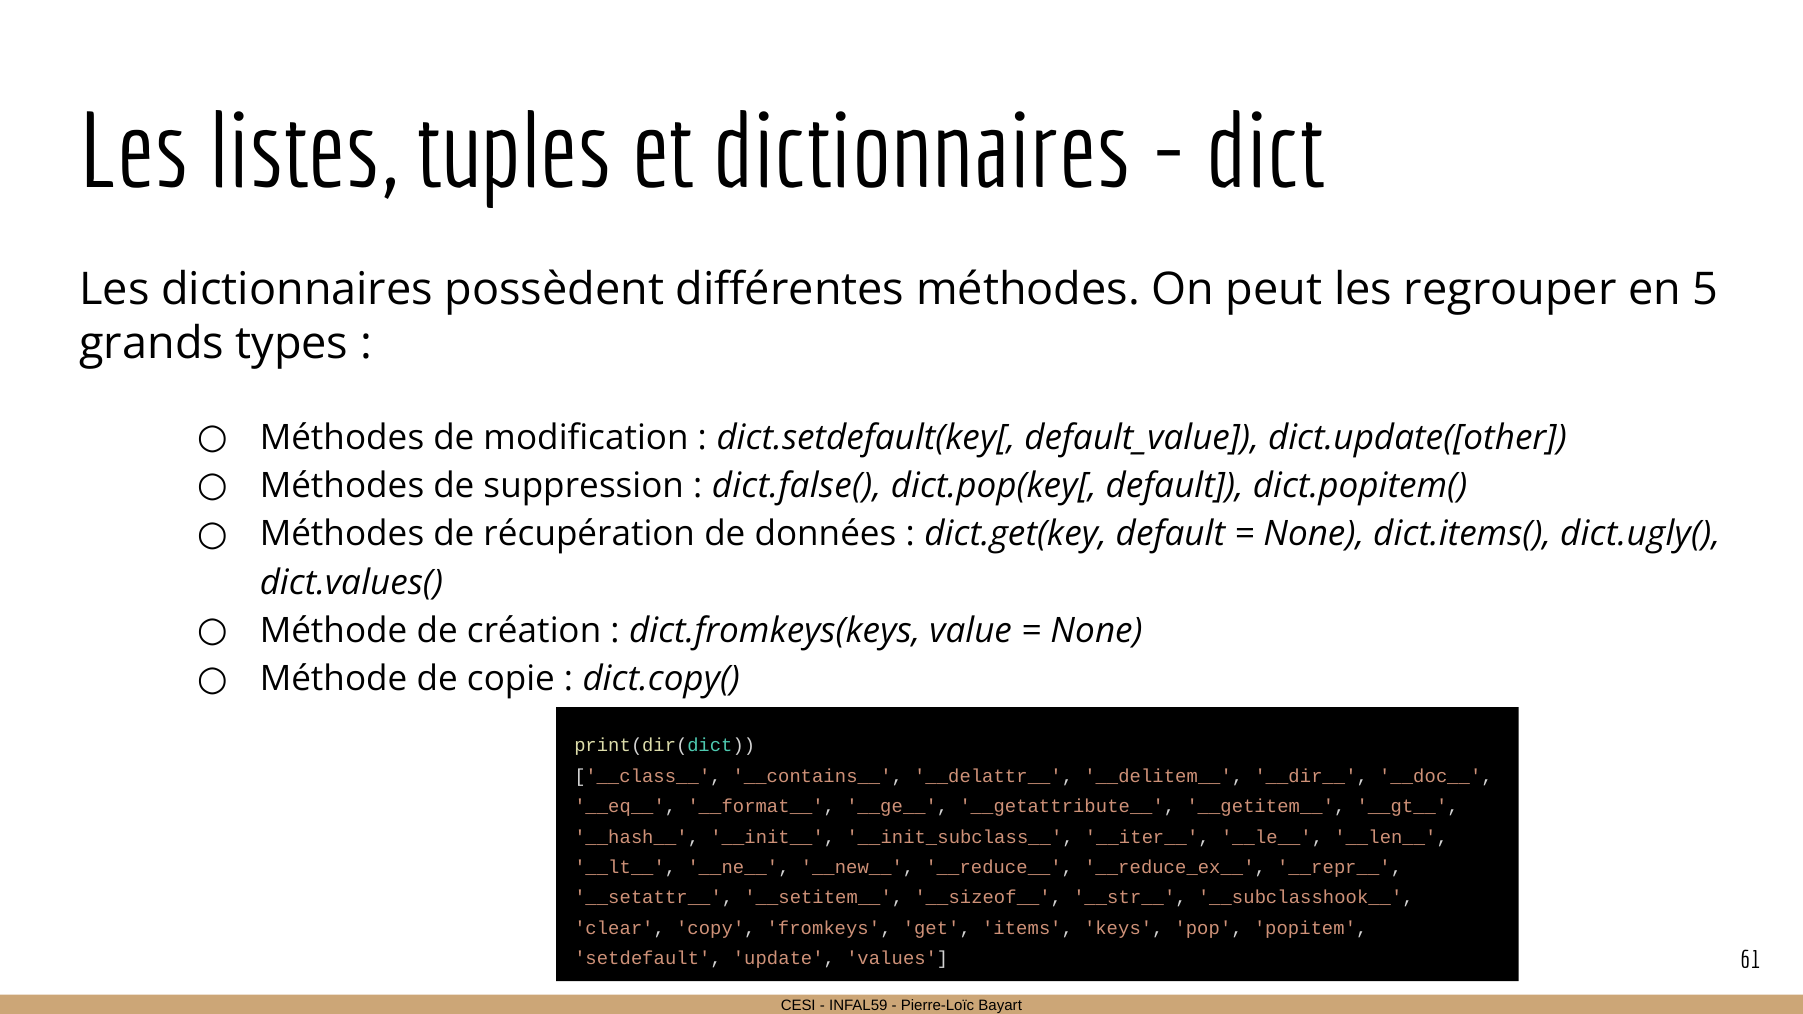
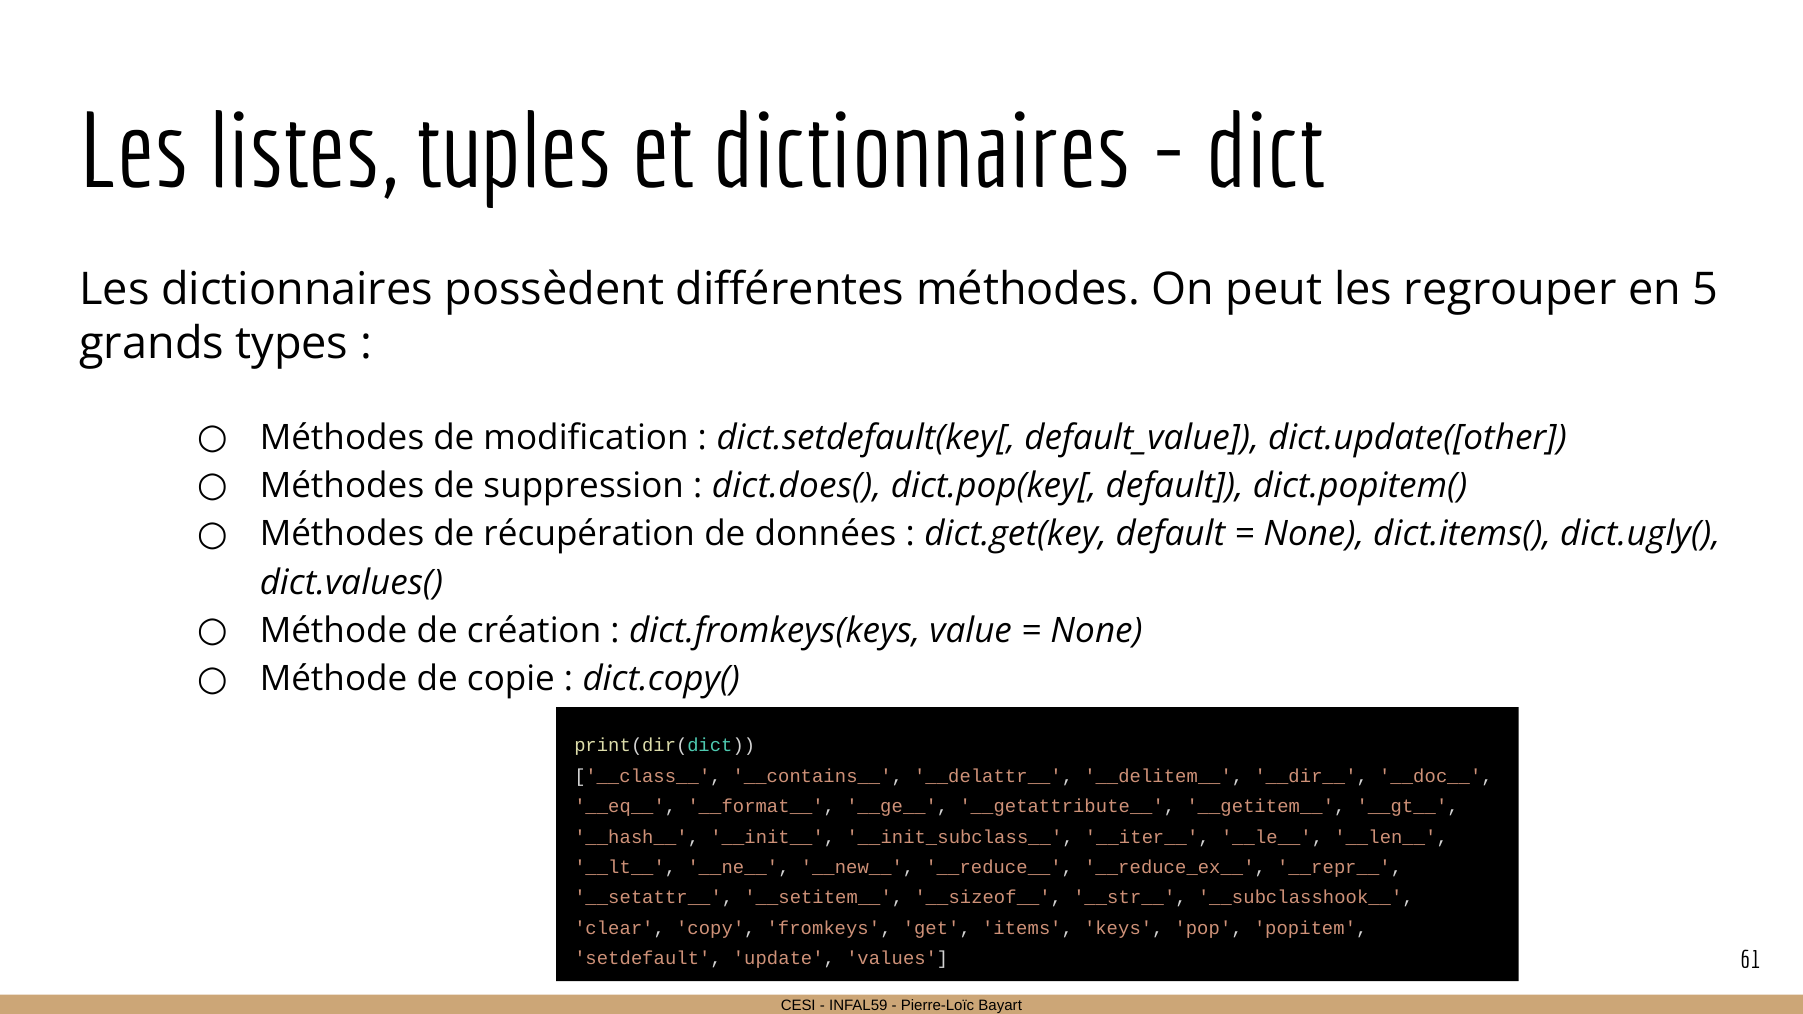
dict.false(: dict.false( -> dict.does( (797, 486)
